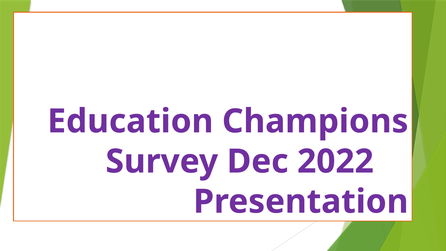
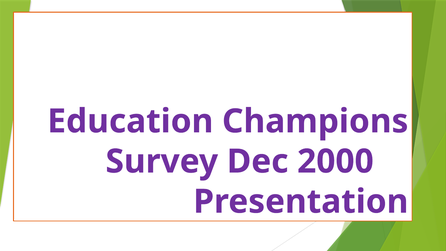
2022: 2022 -> 2000 (335, 161)
